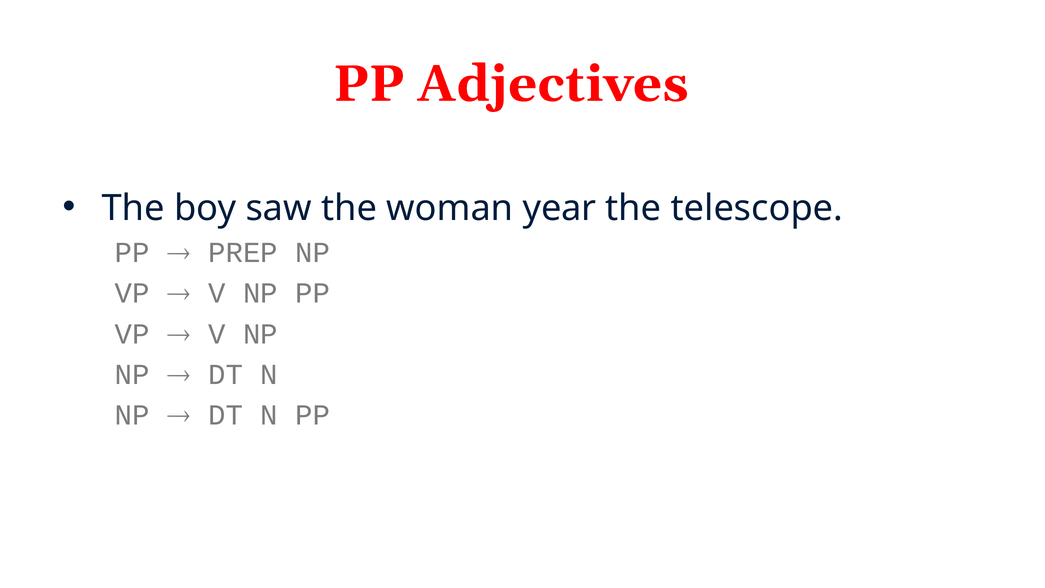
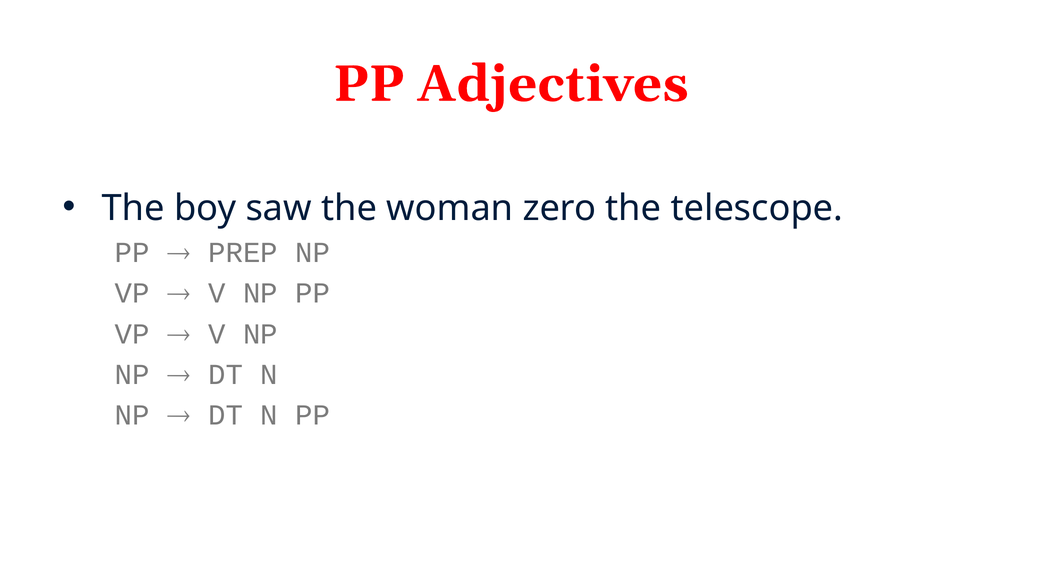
year: year -> zero (560, 208)
